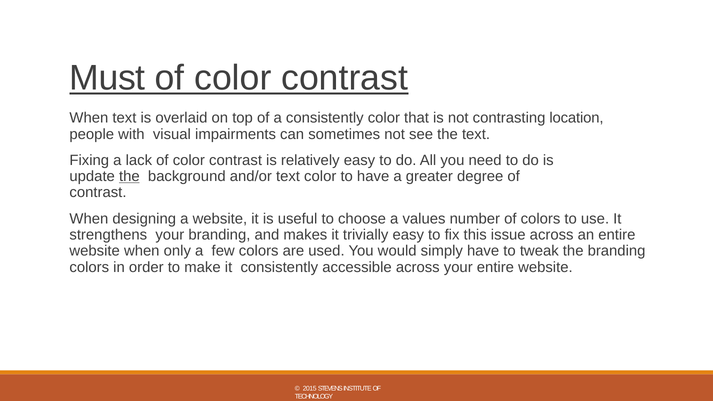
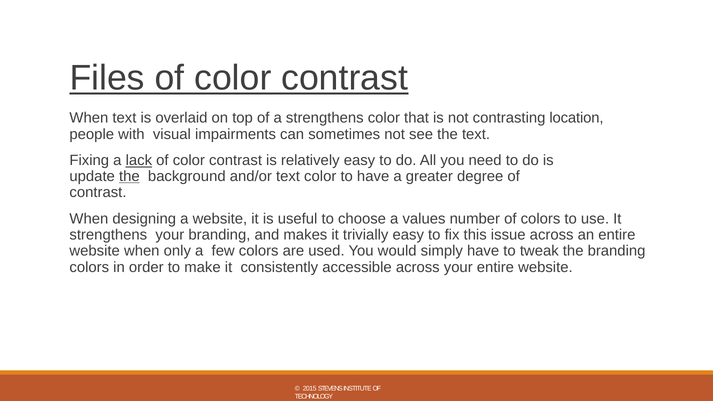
Must: Must -> Files (107, 78)
a consistently: consistently -> strengthens (325, 118)
lack underline: none -> present (139, 161)
